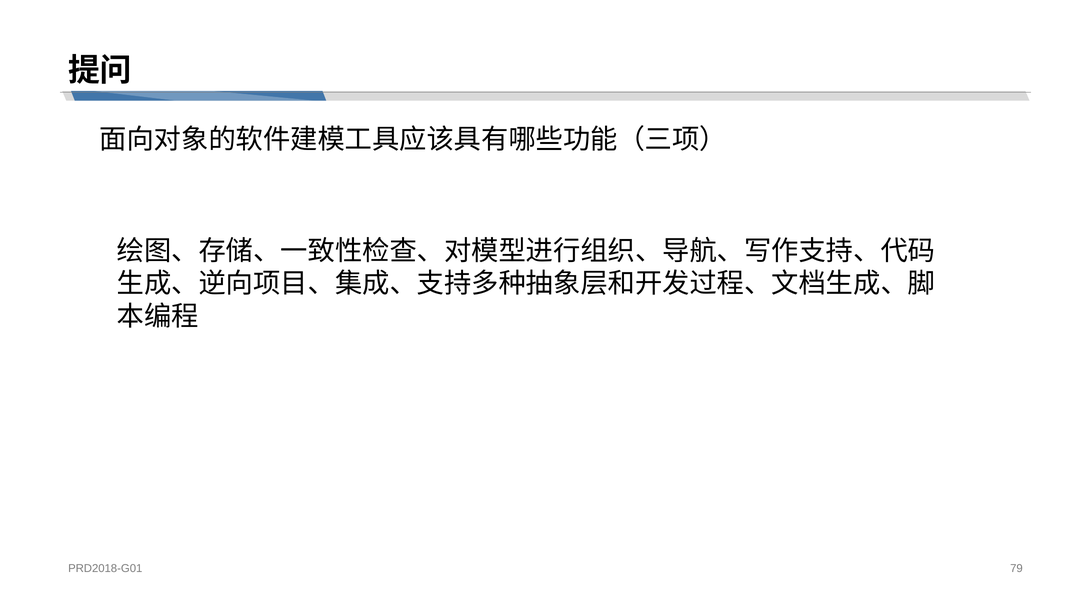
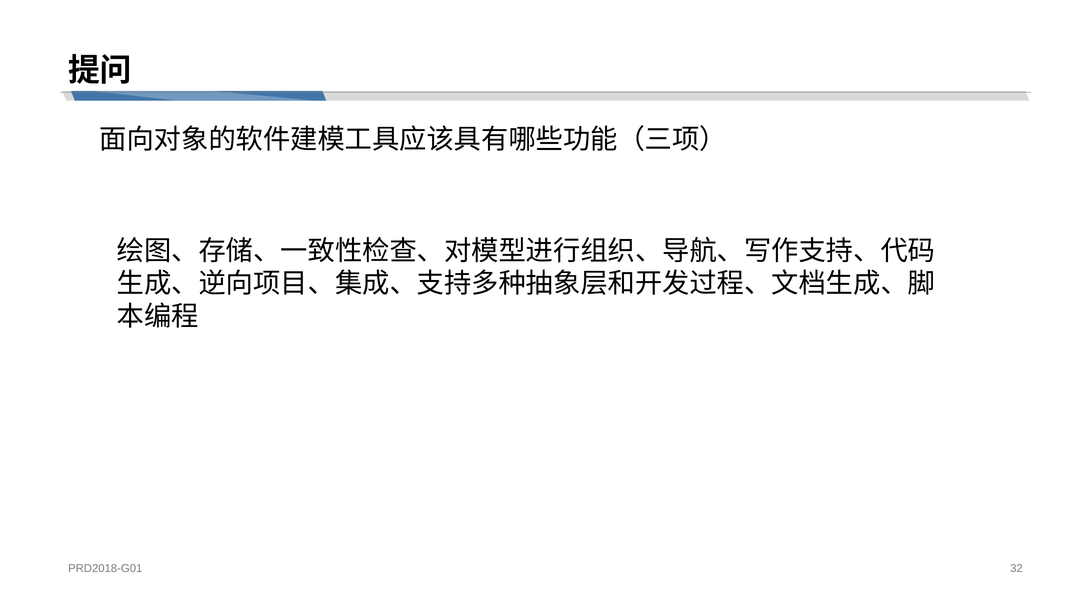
79: 79 -> 32 (1016, 568)
